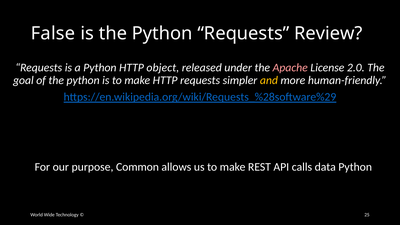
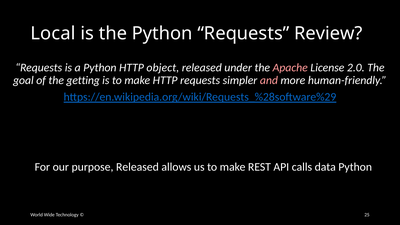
False: False -> Local (53, 34)
of the python: python -> getting (83, 80)
and colour: yellow -> pink (269, 80)
purpose Common: Common -> Released (137, 167)
